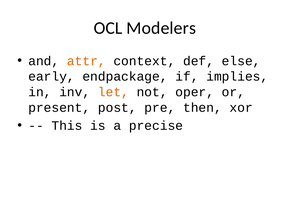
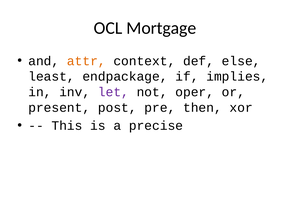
Modelers: Modelers -> Mortgage (161, 28)
early: early -> least (51, 76)
let colour: orange -> purple (113, 92)
